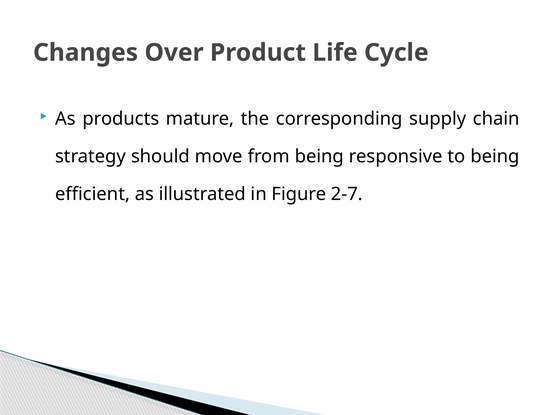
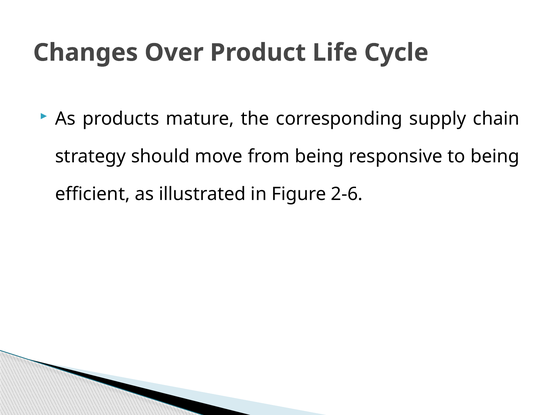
2-7: 2-7 -> 2-6 (347, 194)
